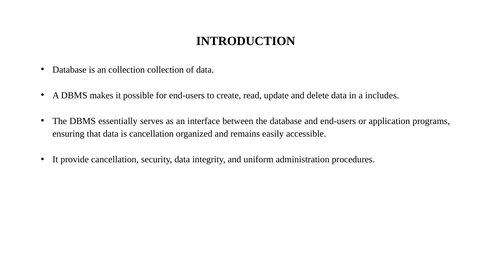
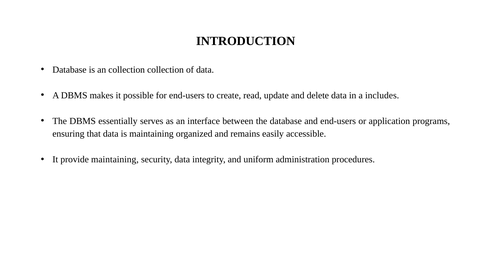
is cancellation: cancellation -> maintaining (151, 134)
provide cancellation: cancellation -> maintaining (115, 160)
